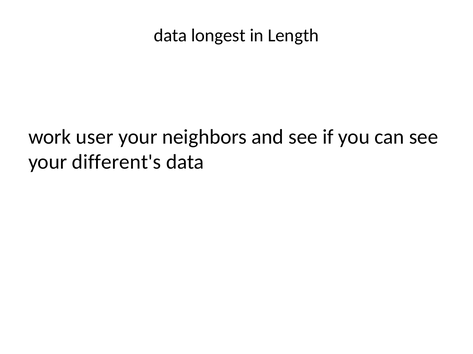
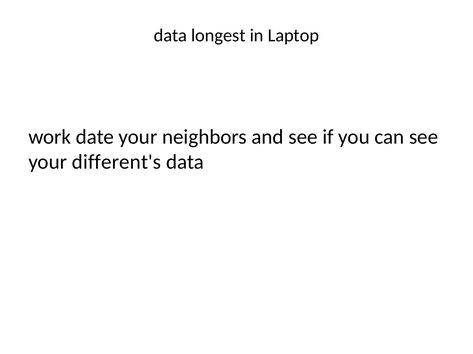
Length: Length -> Laptop (293, 35)
user: user -> date (95, 137)
